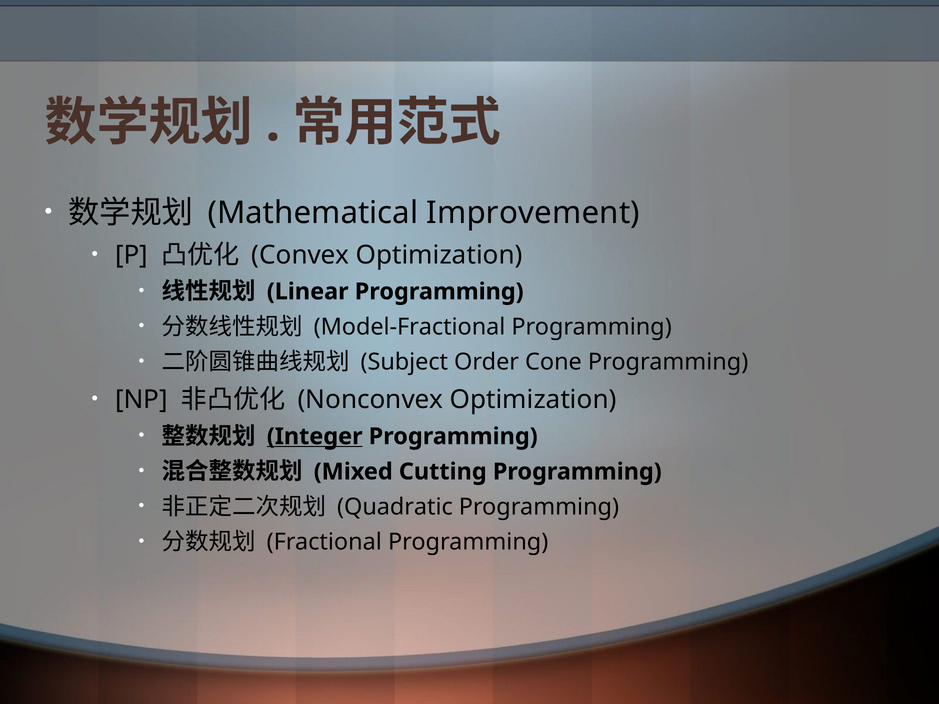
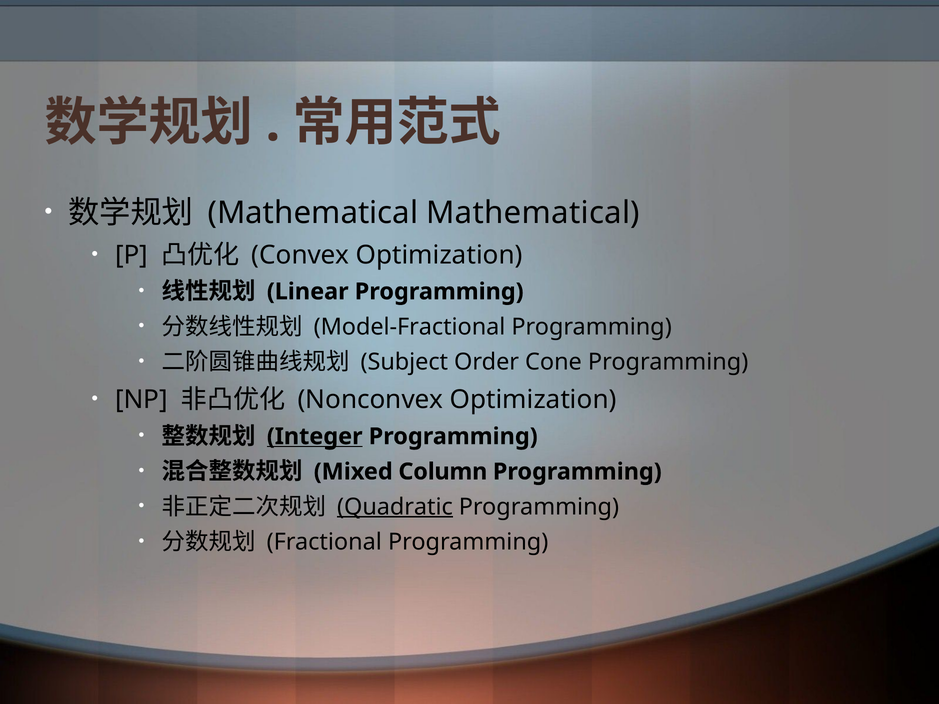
Mathematical Improvement: Improvement -> Mathematical (533, 213)
Cutting: Cutting -> Column (443, 472)
Quadratic underline: none -> present (395, 507)
